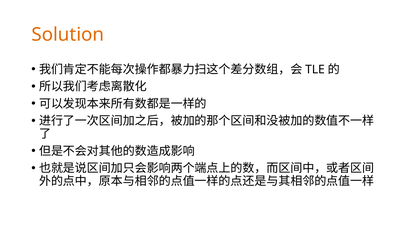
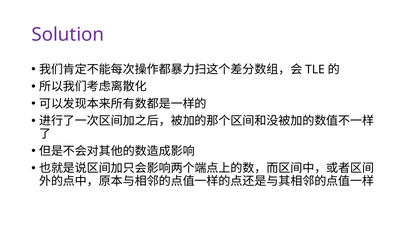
Solution colour: orange -> purple (68, 35)
